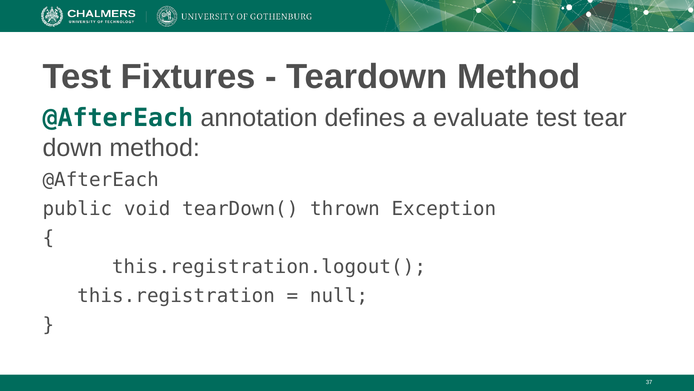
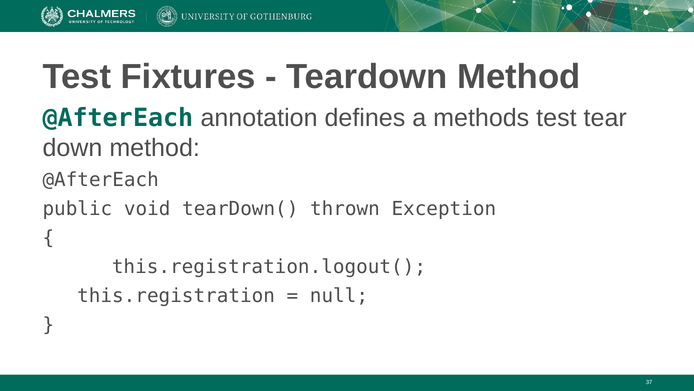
evaluate: evaluate -> methods (481, 118)
